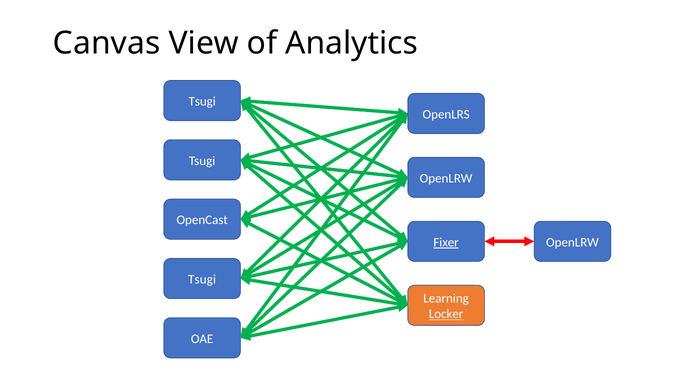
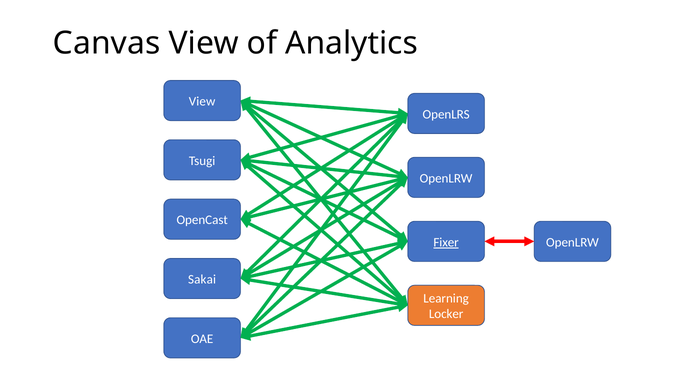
Tsugi: Tsugi -> View (202, 101)
Tsugi: Tsugi -> Sakai (202, 279)
Locker underline: present -> none (446, 314)
